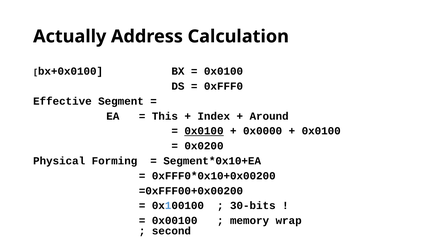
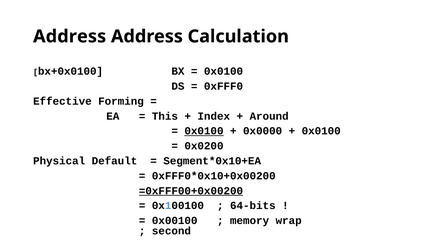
Actually: Actually -> Address (70, 36)
Segment: Segment -> Forming (121, 101)
Forming: Forming -> Default (114, 161)
=0xFFF00+0x00200 underline: none -> present (191, 191)
30-bits: 30-bits -> 64-bits (253, 206)
